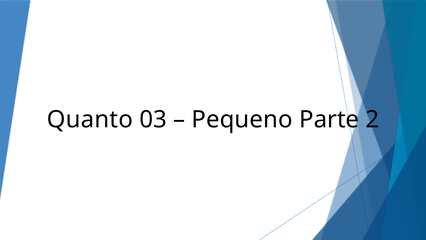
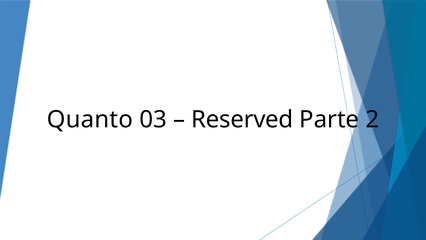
Pequeno: Pequeno -> Reserved (242, 119)
